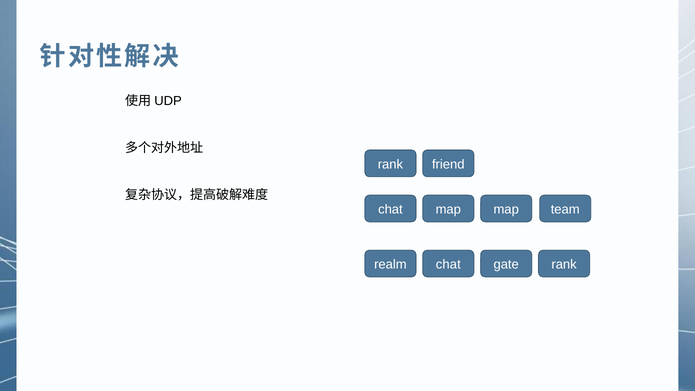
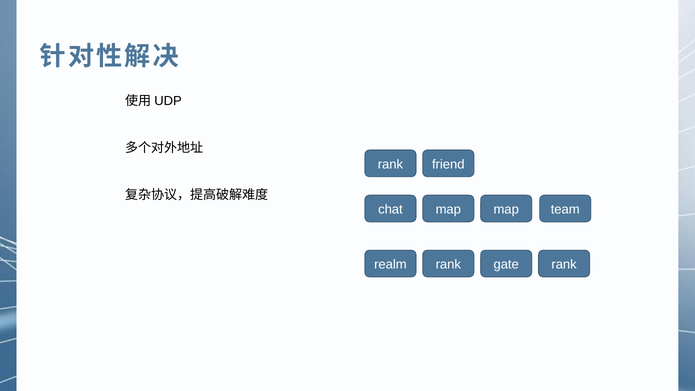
realm chat: chat -> rank (448, 264)
